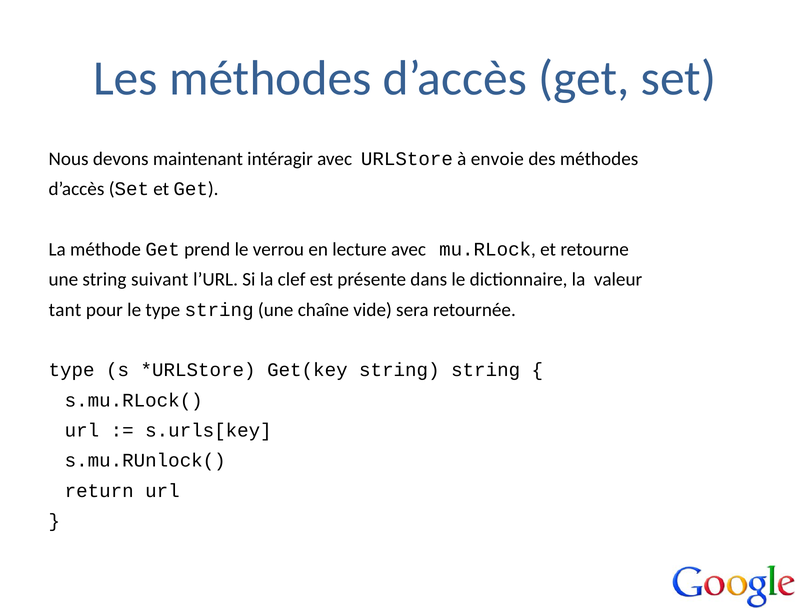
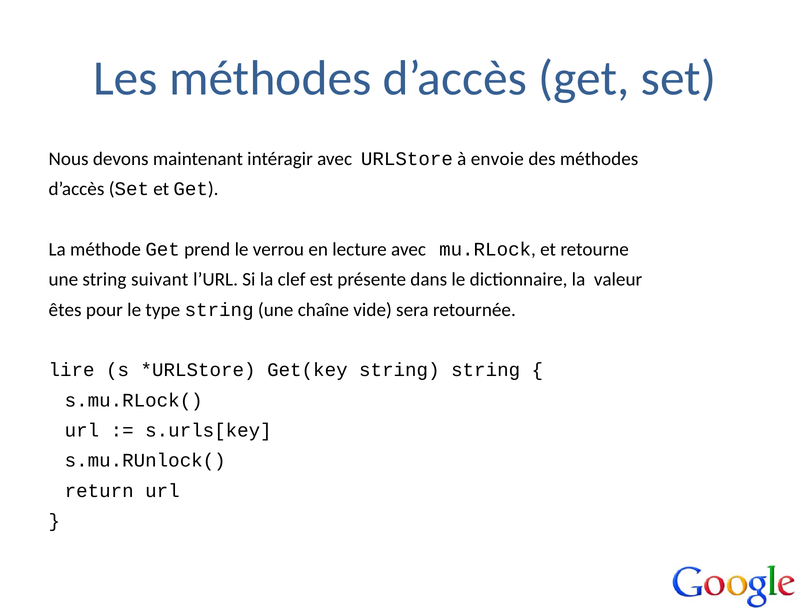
tant: tant -> êtes (65, 309)
type: type -> lire (72, 370)
